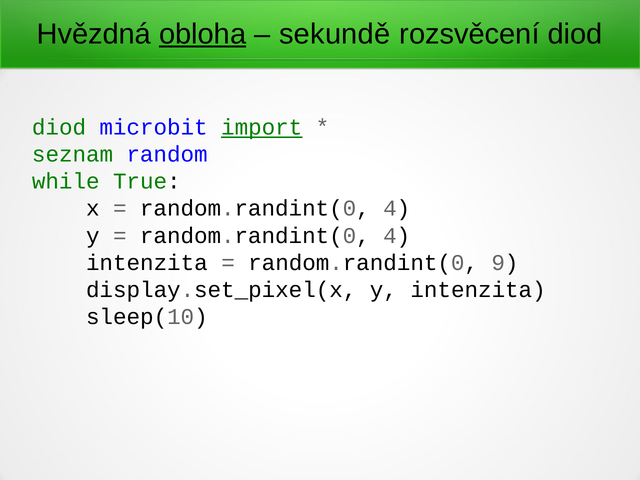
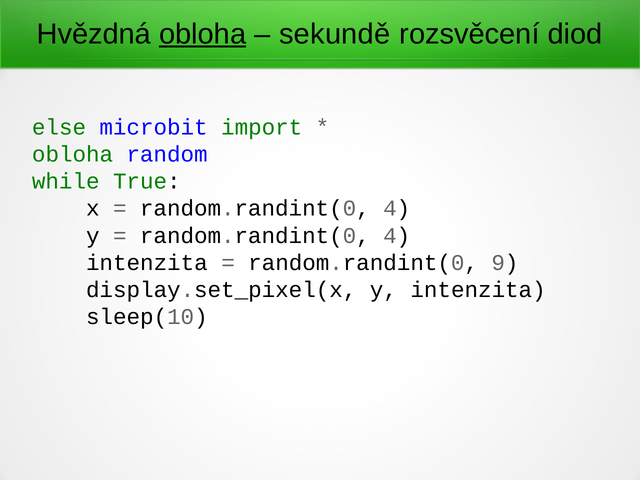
diod: diod -> else (59, 127)
import underline: present -> none (262, 127)
seznam: seznam -> obloha (73, 154)
